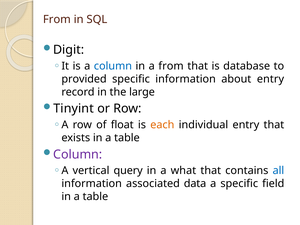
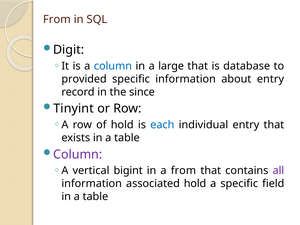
a from: from -> large (171, 66)
large: large -> since (142, 92)
of float: float -> hold (122, 125)
each colour: orange -> blue (162, 125)
query: query -> bigint (128, 171)
a what: what -> from (183, 171)
all colour: blue -> purple (278, 171)
associated data: data -> hold (195, 184)
